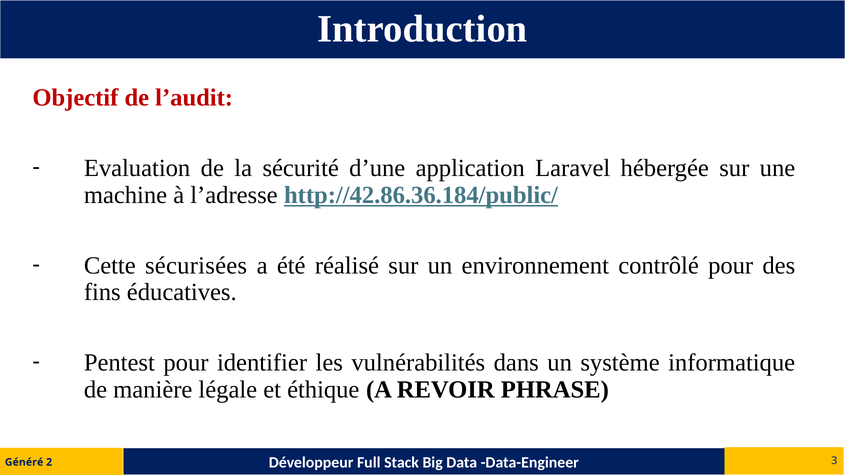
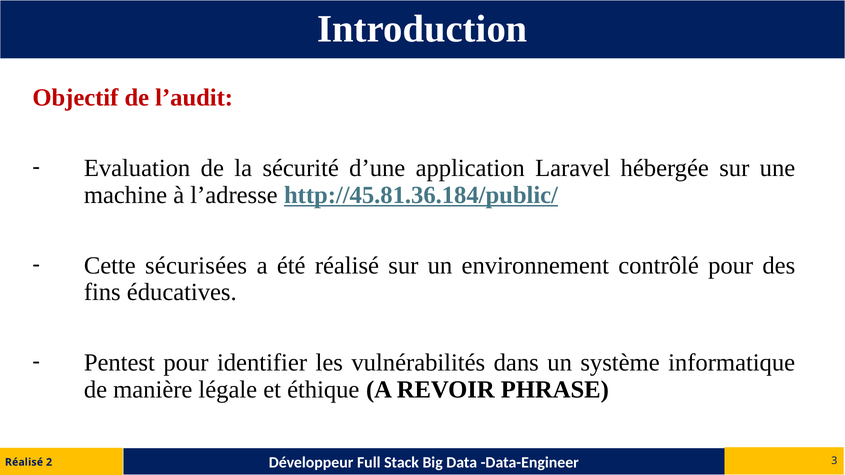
http://42.86.36.184/public/: http://42.86.36.184/public/ -> http://45.81.36.184/public/ (421, 195)
Généré: Généré -> Réalisé (24, 462)
